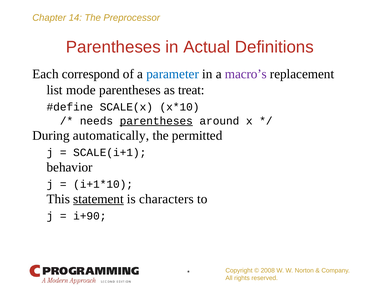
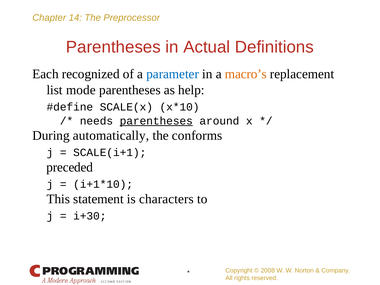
correspond: correspond -> recognized (91, 74)
macro’s colour: purple -> orange (246, 74)
treat: treat -> help (191, 90)
permitted: permitted -> conforms (197, 135)
behavior: behavior -> preceded (70, 167)
statement underline: present -> none (98, 199)
i+90: i+90 -> i+30 (90, 216)
